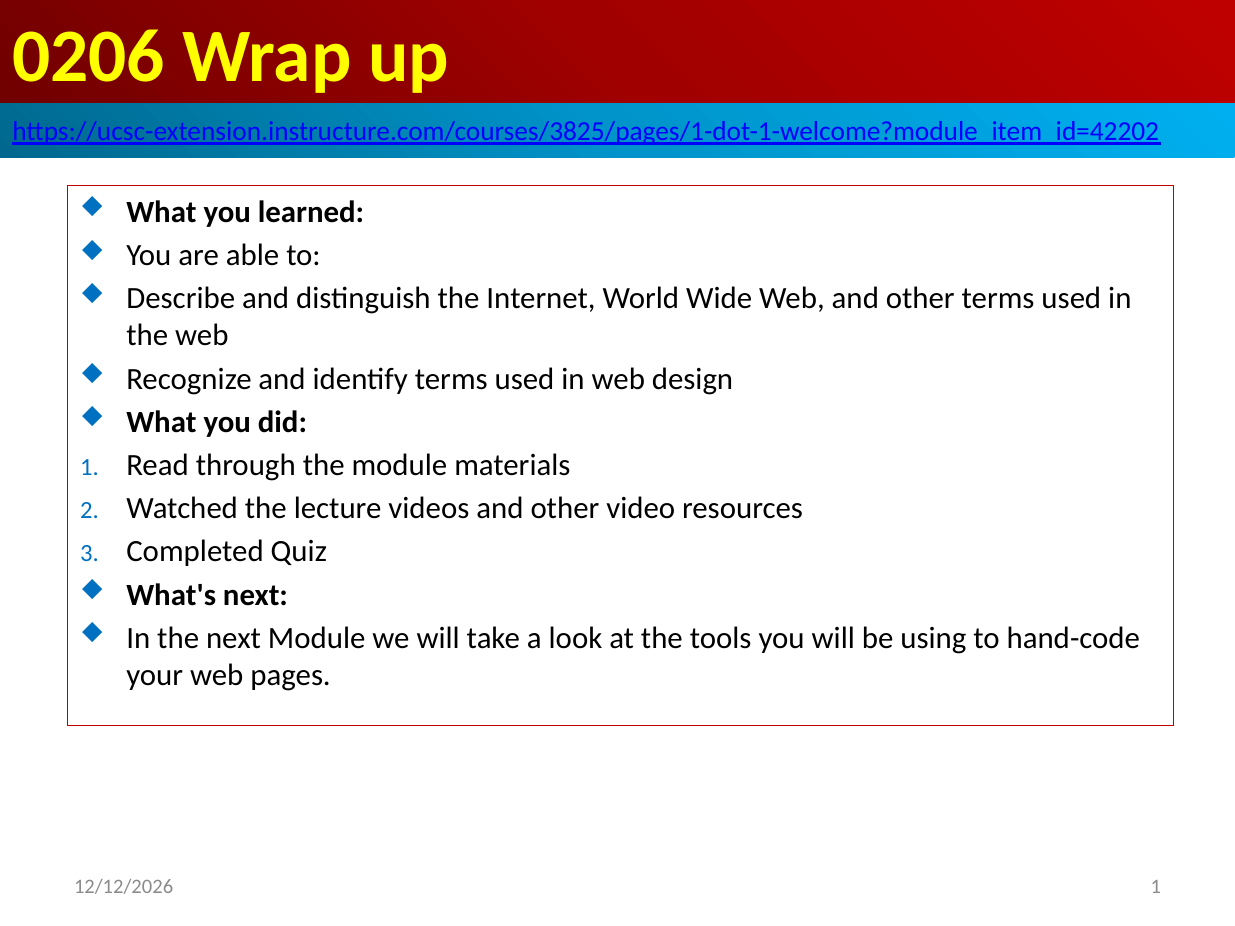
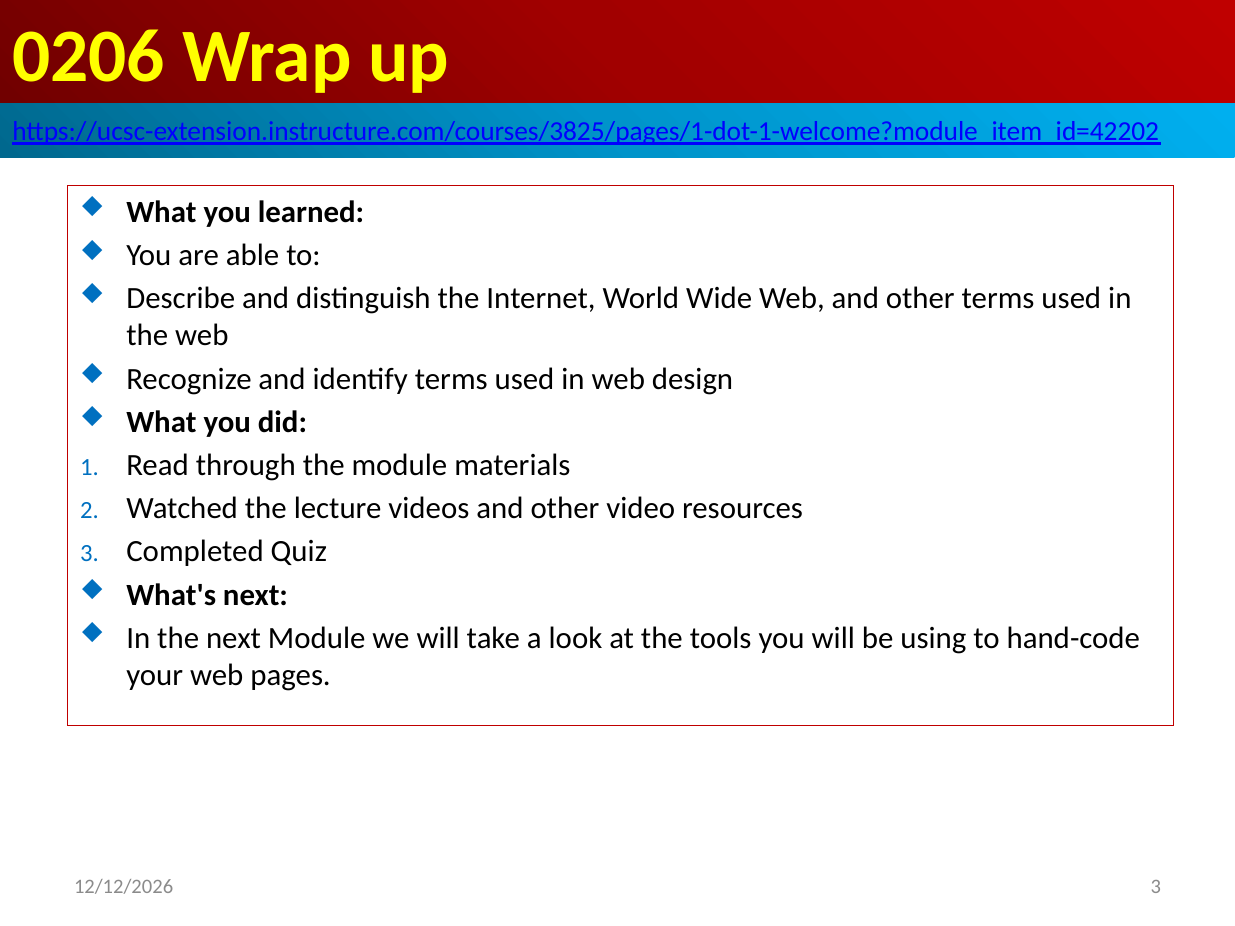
1: 1 -> 3 (1156, 887)
